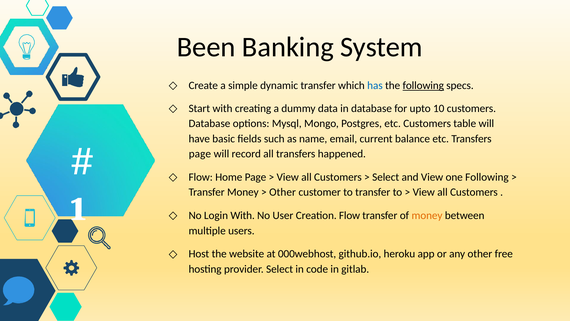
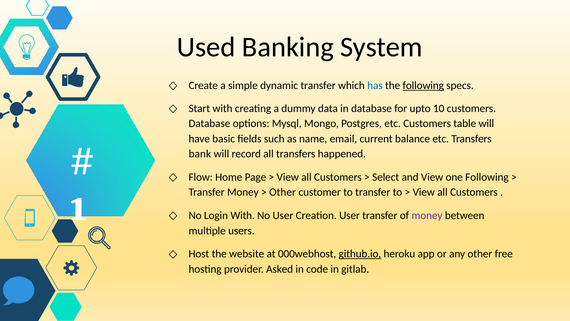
Been: Been -> Used (206, 47)
page: page -> bank (200, 154)
Creation Flow: Flow -> User (350, 215)
money colour: orange -> purple (427, 215)
github.io underline: none -> present (360, 254)
provider Select: Select -> Asked (280, 269)
